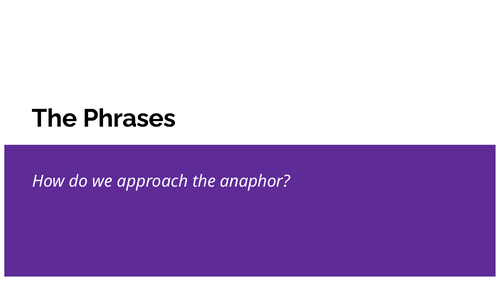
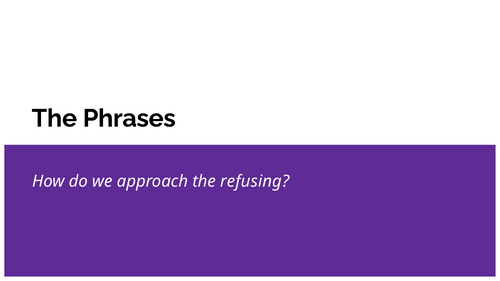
anaphor: anaphor -> refusing (255, 182)
